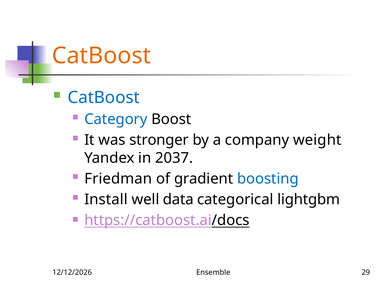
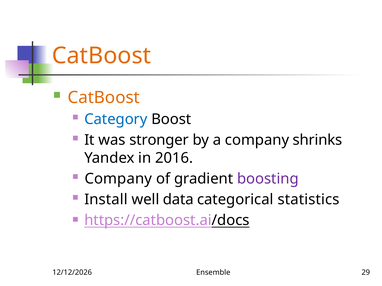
CatBoost colour: blue -> orange (104, 98)
weight: weight -> shrinks (317, 140)
2037: 2037 -> 2016 (174, 158)
Friedman: Friedman -> Company (118, 179)
boosting colour: blue -> purple (268, 179)
lightgbm: lightgbm -> statistics (309, 200)
